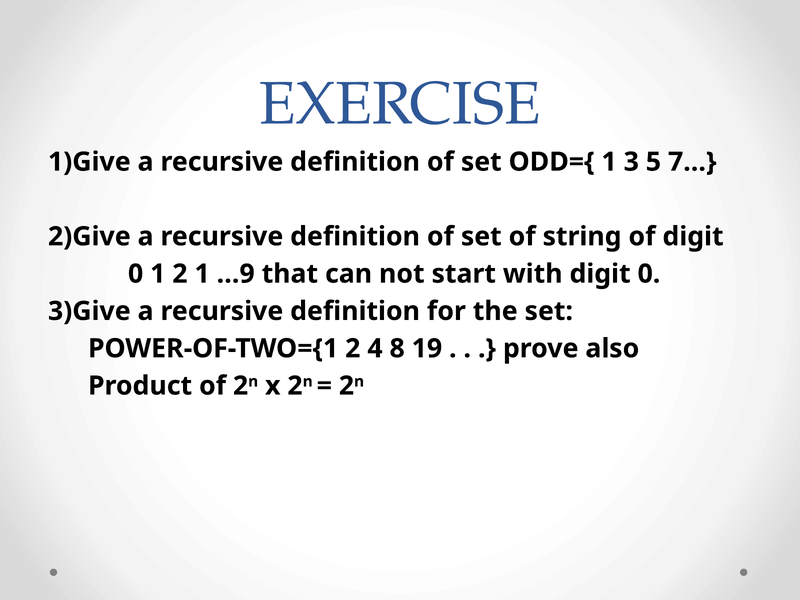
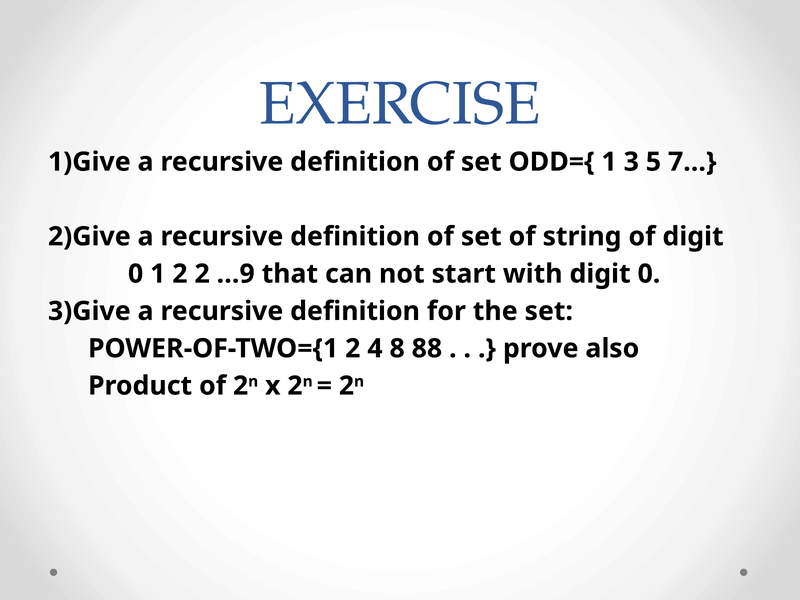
2 1: 1 -> 2 (202, 274)
19: 19 -> 88 (427, 348)
